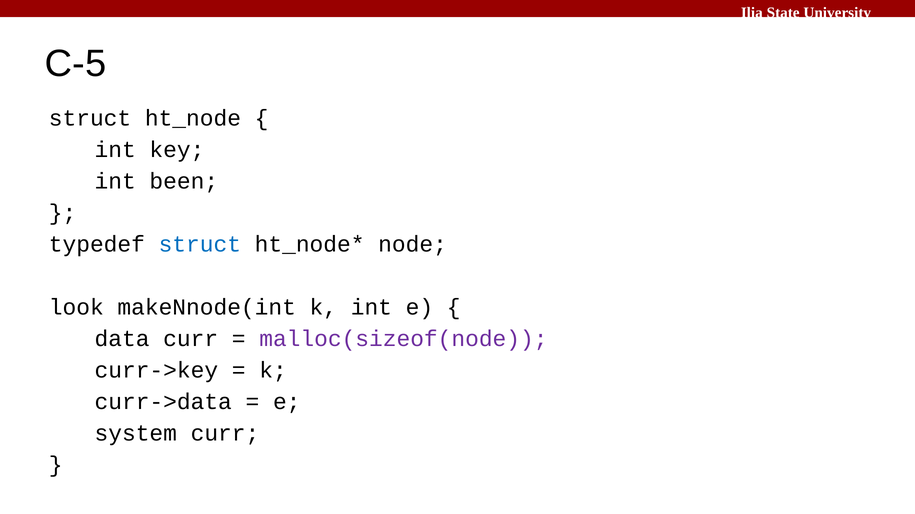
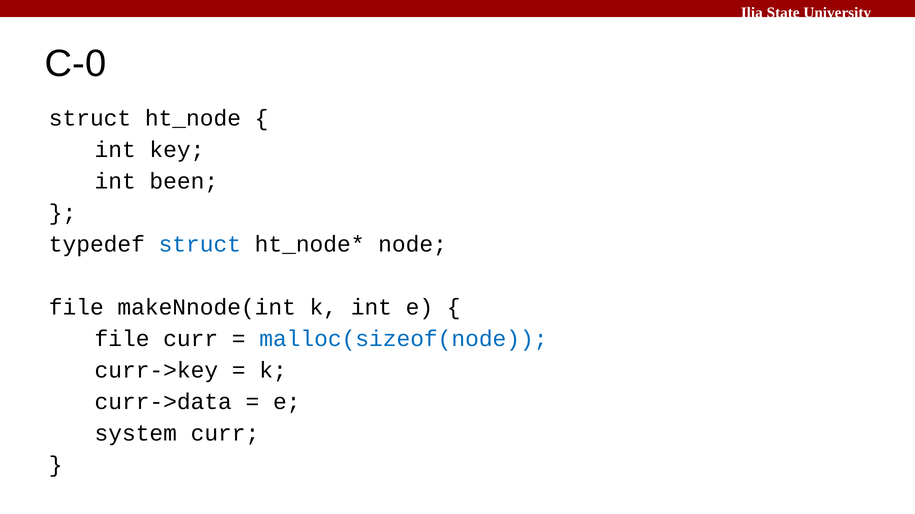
C-5: C-5 -> C-0 (76, 64)
look: look -> file (76, 308)
data: data -> file (122, 339)
malloc(sizeof(node colour: purple -> blue (403, 339)
